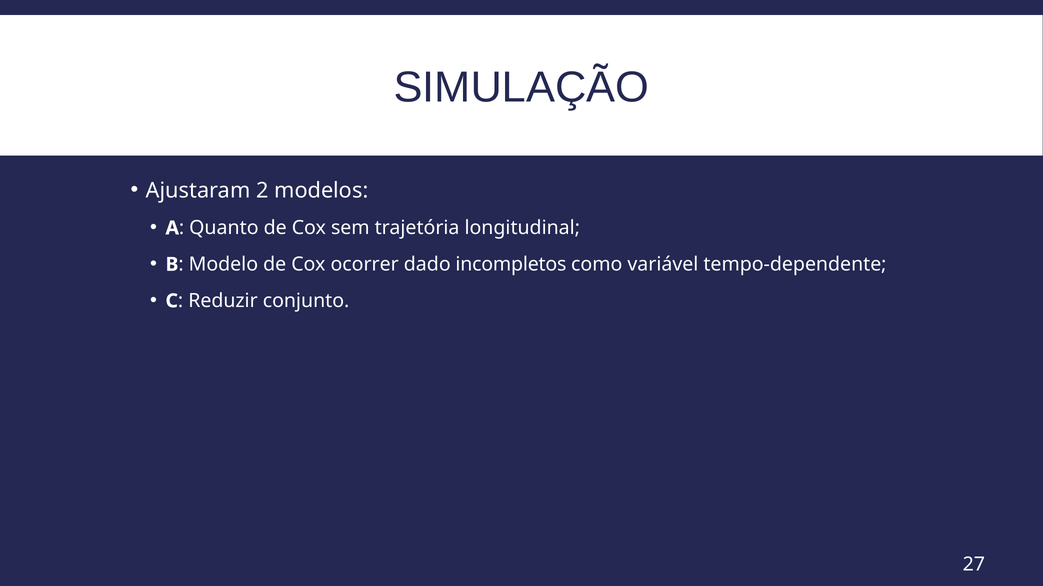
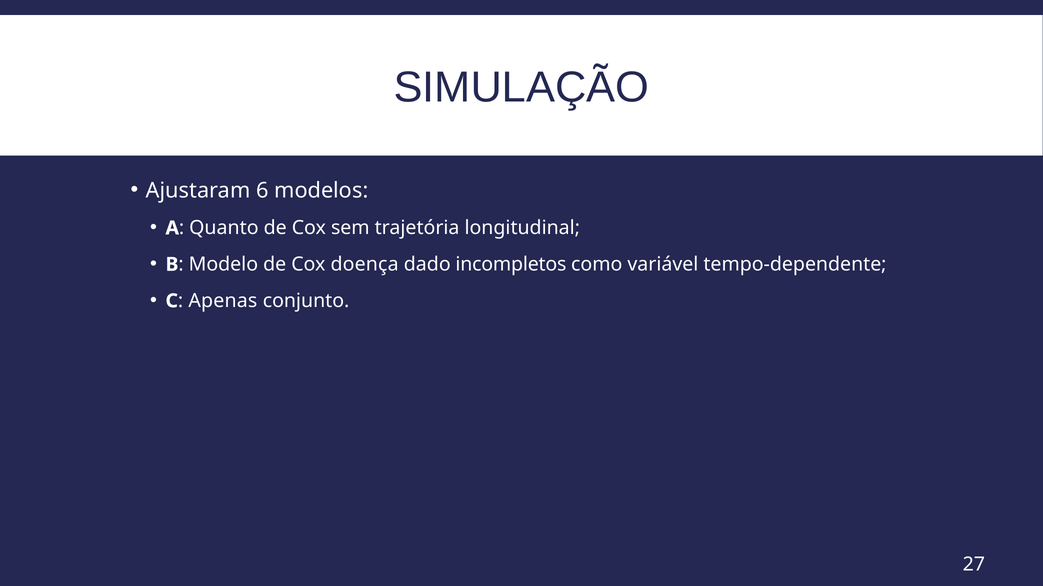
2: 2 -> 6 (262, 191)
ocorrer: ocorrer -> doença (365, 265)
Reduzir: Reduzir -> Apenas (223, 301)
